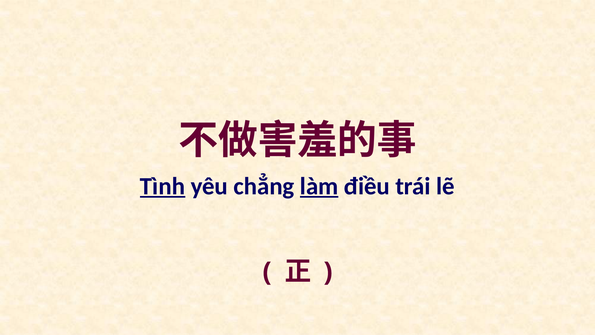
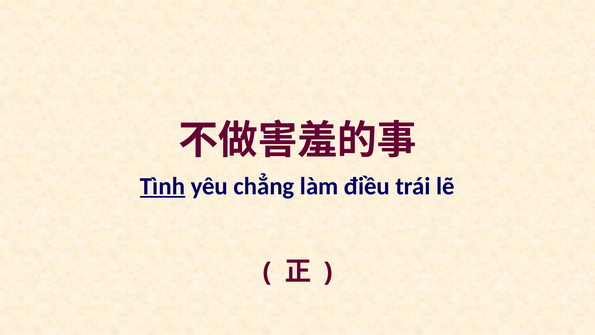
làm underline: present -> none (319, 186)
